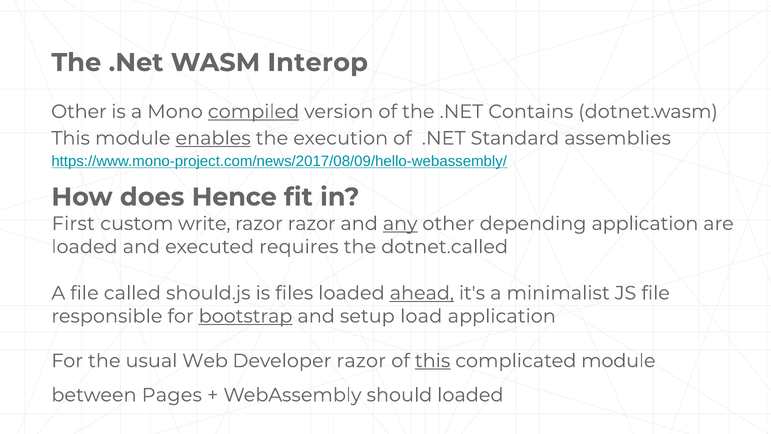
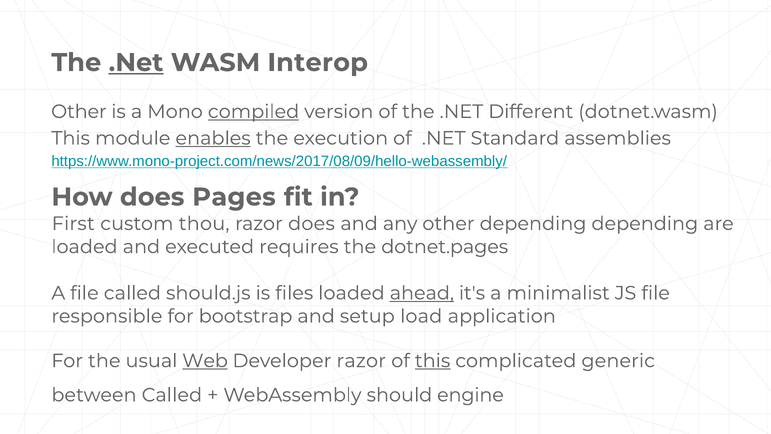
.Net underline: none -> present (136, 63)
Contains: Contains -> Different (531, 112)
Hence: Hence -> Pages (234, 197)
write: write -> thou (204, 223)
razor razor: razor -> does (311, 223)
any underline: present -> none (400, 223)
depending application: application -> depending (645, 223)
dotnet.called: dotnet.called -> dotnet.pages (445, 247)
bootstrap underline: present -> none (246, 316)
Web underline: none -> present (205, 361)
complicated module: module -> generic (618, 361)
between Pages: Pages -> Called (172, 395)
should loaded: loaded -> engine (470, 395)
